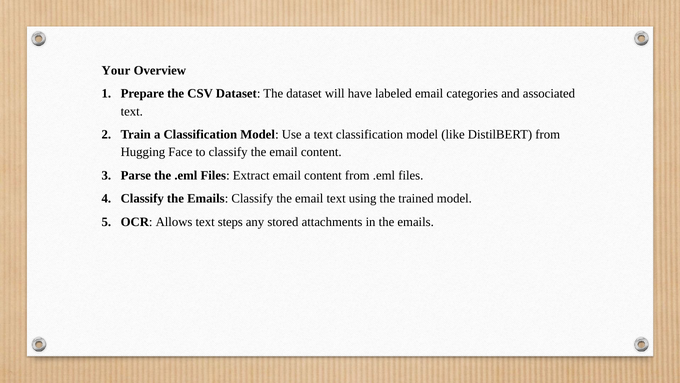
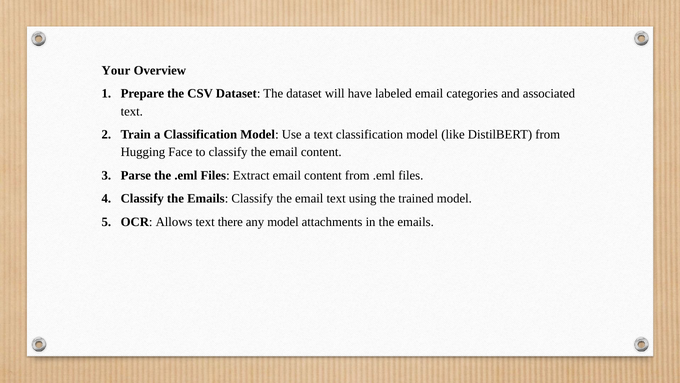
steps: steps -> there (230, 222)
any stored: stored -> model (283, 222)
